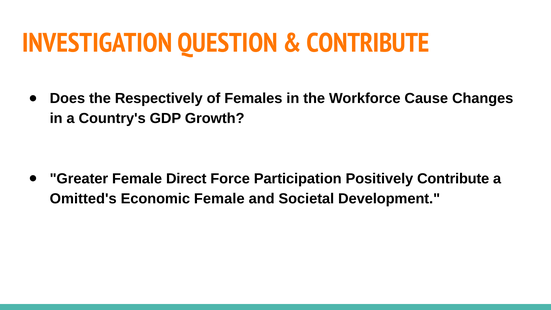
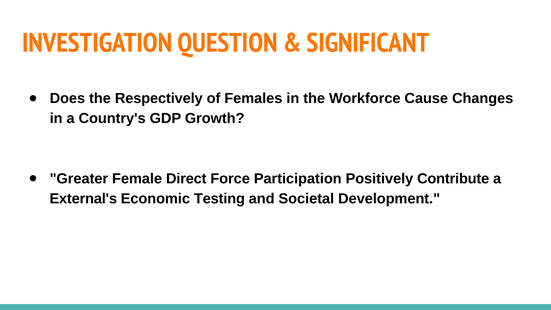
CONTRIBUTE: CONTRIBUTE -> SIGNIFICANT (368, 43)
Omitted's: Omitted's -> External's (83, 199)
Economic Female: Female -> Testing (219, 199)
